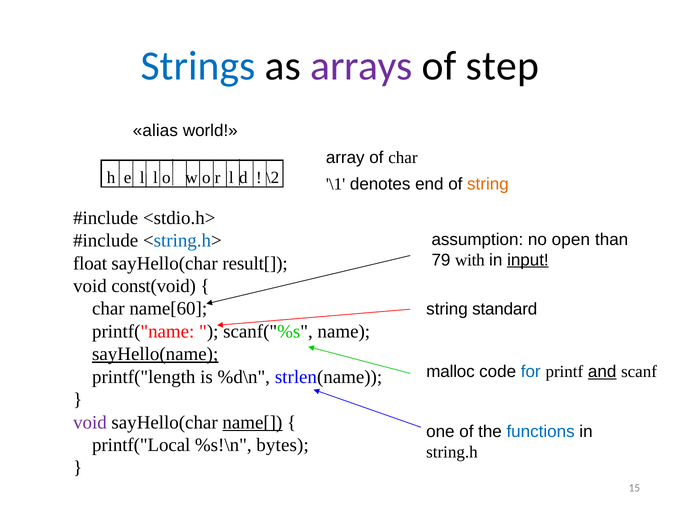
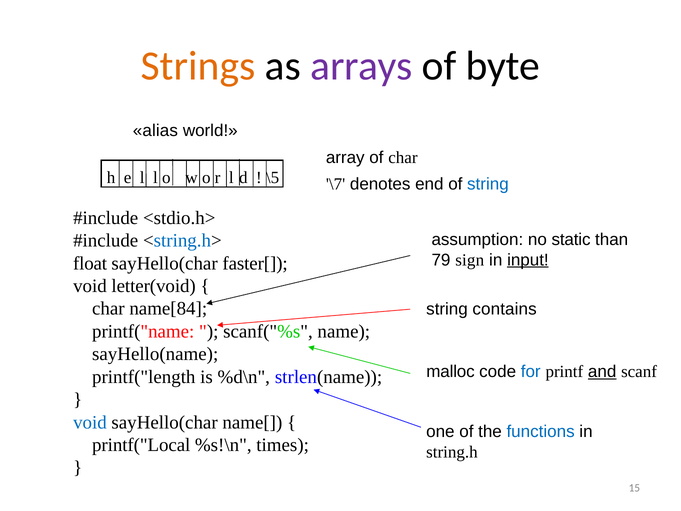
Strings colour: blue -> orange (198, 66)
step: step -> byte (503, 66)
\2: \2 -> \5 (273, 177)
\1: \1 -> \7 (336, 184)
string colour: orange -> blue (488, 184)
open: open -> static (571, 239)
with: with -> sign (470, 260)
result[: result[ -> faster[ (255, 263)
const(void: const(void -> letter(void (154, 286)
name[60: name[60 -> name[84 (168, 309)
standard: standard -> contains (505, 309)
sayHello(name underline: present -> none (155, 354)
void colour: purple -> blue (90, 422)
name[ underline: present -> none (252, 422)
bytes: bytes -> times (283, 445)
